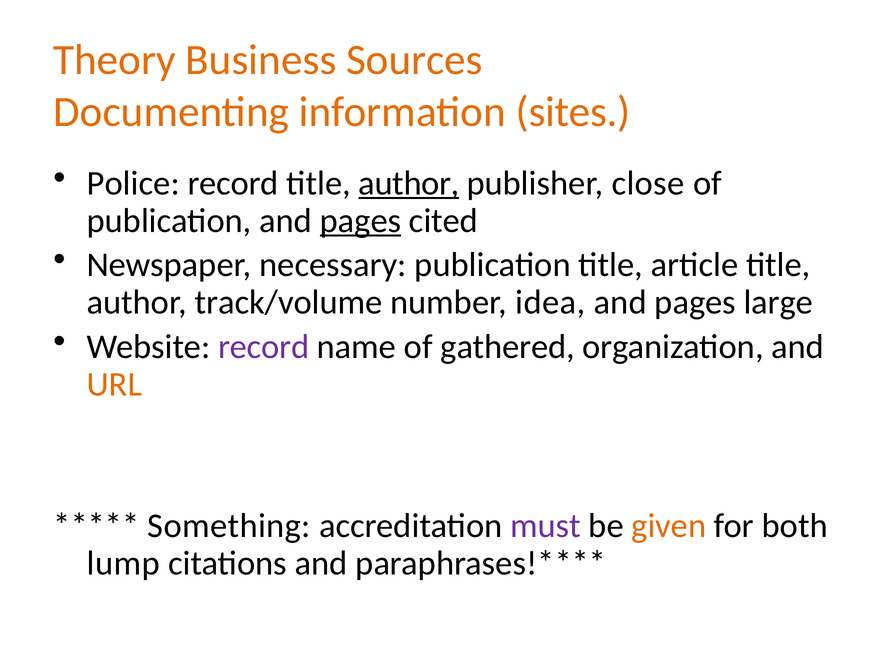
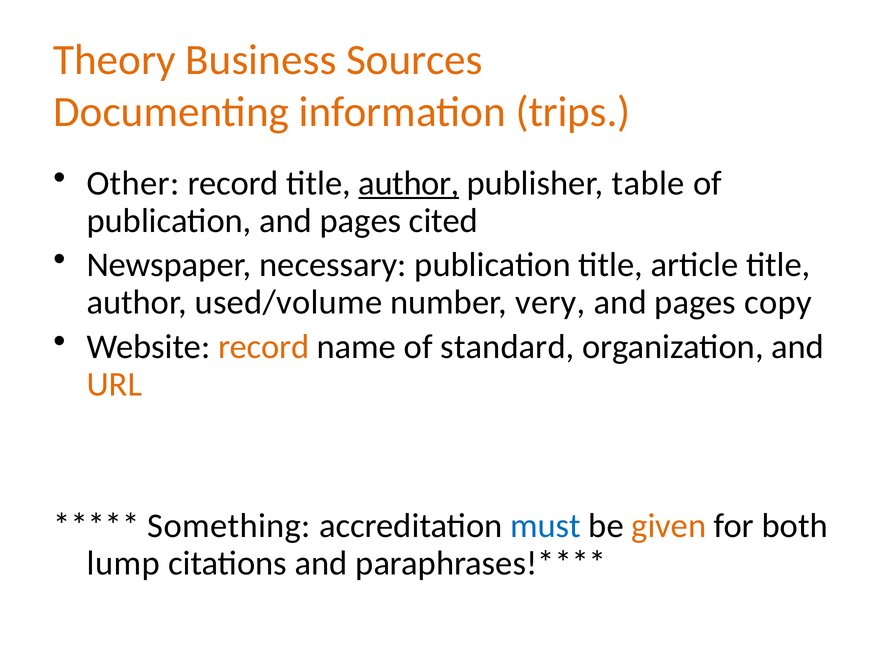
sites: sites -> trips (573, 112)
Police: Police -> Other (133, 183)
close: close -> table (648, 183)
pages underline: present -> none (361, 221)
track/volume: track/volume -> used/volume (288, 302)
idea: idea -> very (550, 302)
large: large -> copy (778, 302)
record colour: purple -> orange (264, 347)
gathered: gathered -> standard (507, 347)
must colour: purple -> blue (546, 526)
